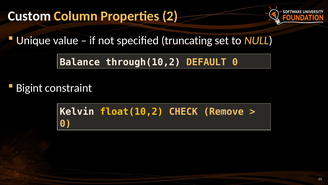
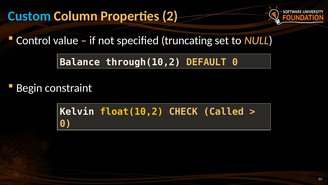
Custom colour: white -> light blue (29, 16)
Unique: Unique -> Control (33, 40)
Bigint: Bigint -> Begin (29, 88)
Remove: Remove -> Called (224, 111)
